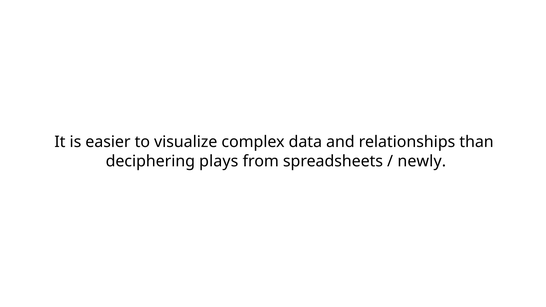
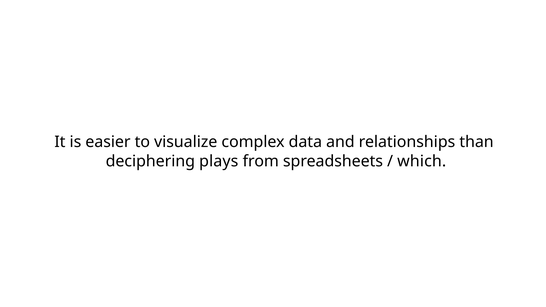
newly: newly -> which (422, 161)
